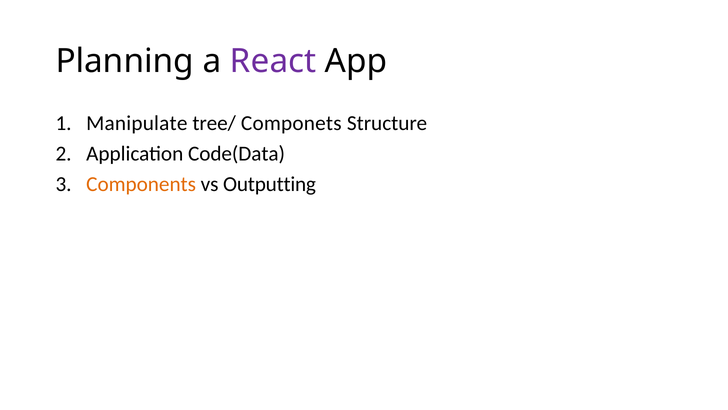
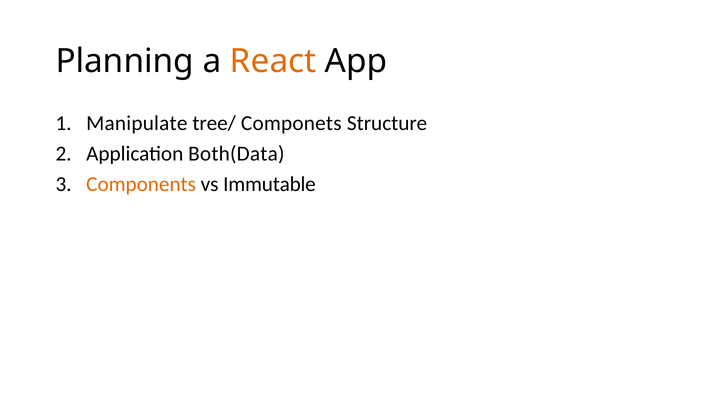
React colour: purple -> orange (273, 61)
Code(Data: Code(Data -> Both(Data (236, 154)
Outputting: Outputting -> Immutable (270, 184)
